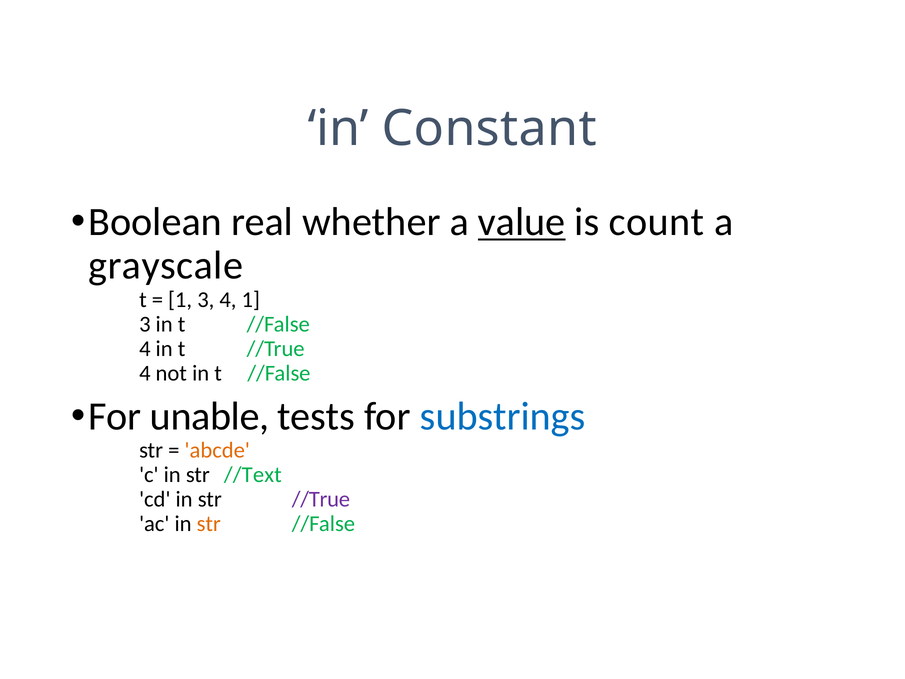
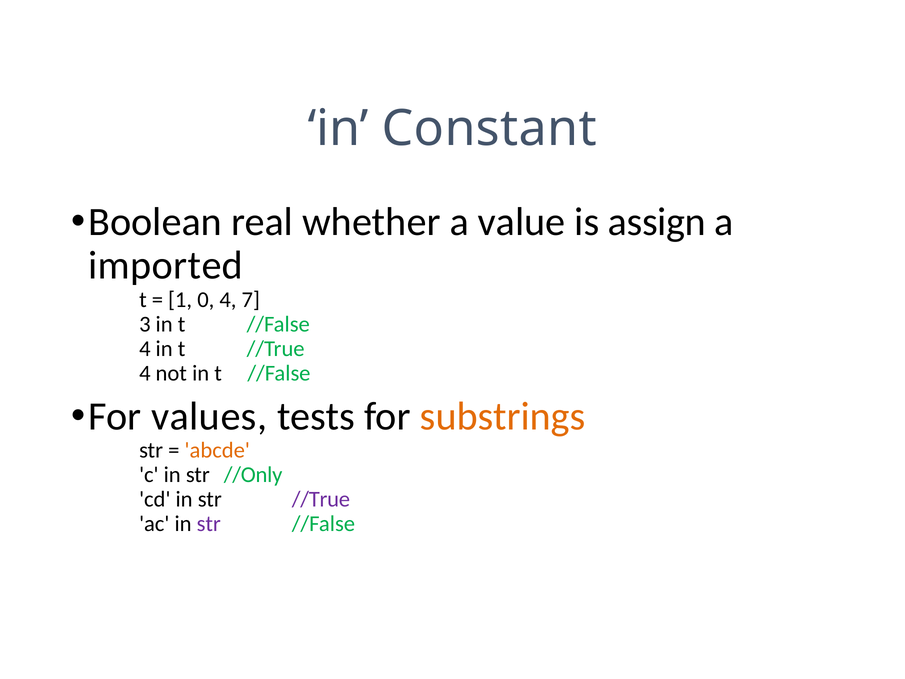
value underline: present -> none (522, 222)
count: count -> assign (657, 222)
grayscale: grayscale -> imported (166, 266)
3: 3 -> 0 (206, 300)
4 1: 1 -> 7 (251, 300)
unable: unable -> values (209, 416)
substrings colour: blue -> orange (503, 416)
//Text: //Text -> //Only (253, 475)
str colour: orange -> purple (209, 524)
